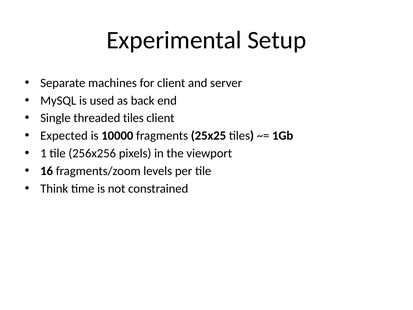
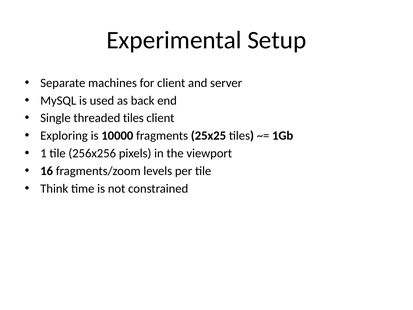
Expected: Expected -> Exploring (64, 136)
